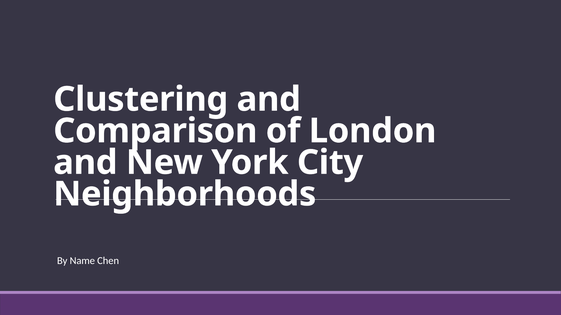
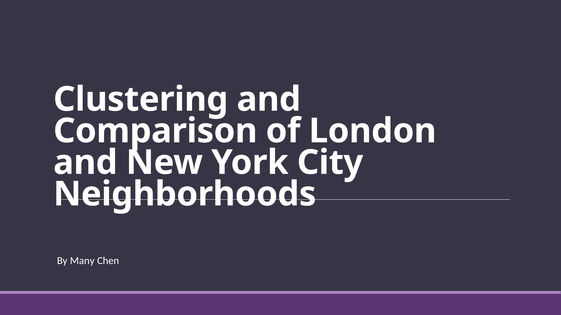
Name: Name -> Many (82, 261)
